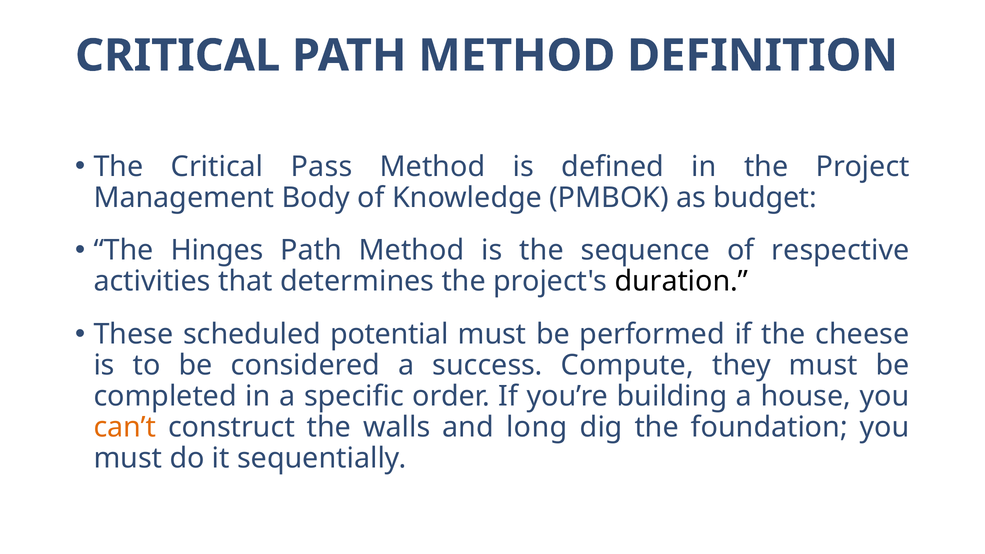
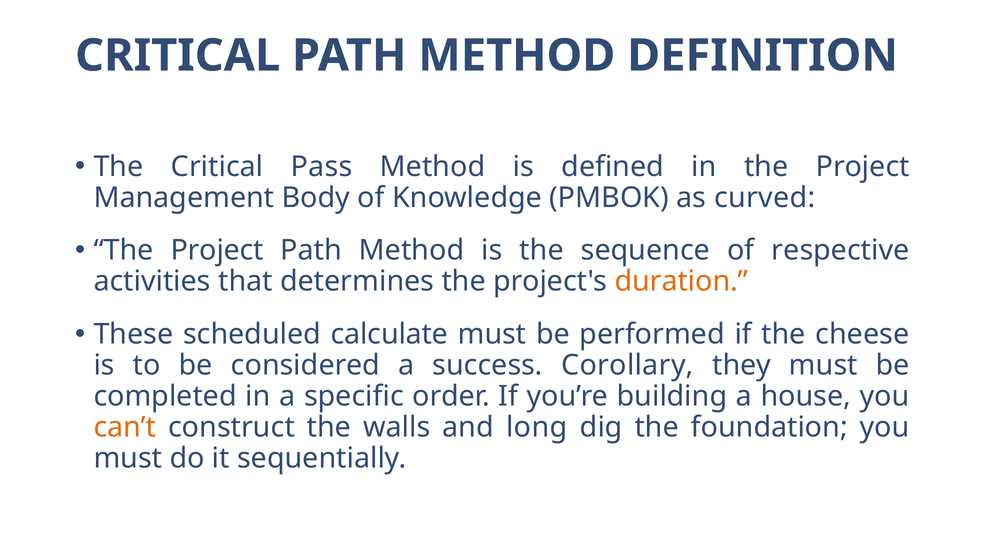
budget: budget -> curved (765, 198)
Hinges: Hinges -> Project (217, 250)
duration colour: black -> orange (681, 281)
potential: potential -> calculate (389, 334)
Compute: Compute -> Corollary (627, 365)
